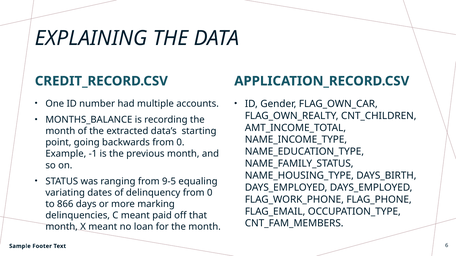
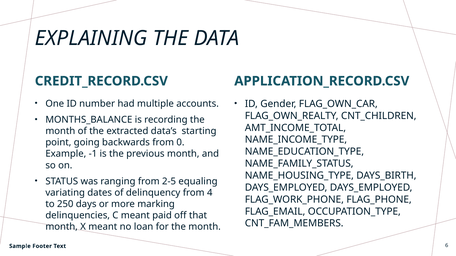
9-5: 9-5 -> 2-5 (169, 182)
delinquency from 0: 0 -> 4 (210, 193)
866: 866 -> 250 (65, 204)
